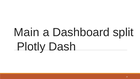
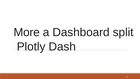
Main: Main -> More (27, 32)
